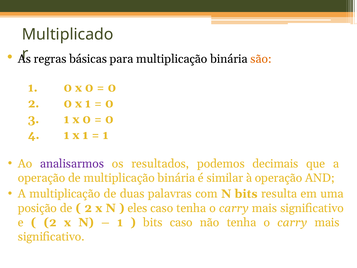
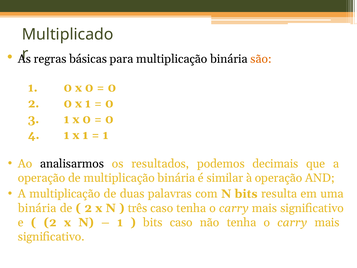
analisarmos colour: purple -> black (72, 164)
posição: posição -> binária (37, 208)
eles: eles -> três (138, 208)
